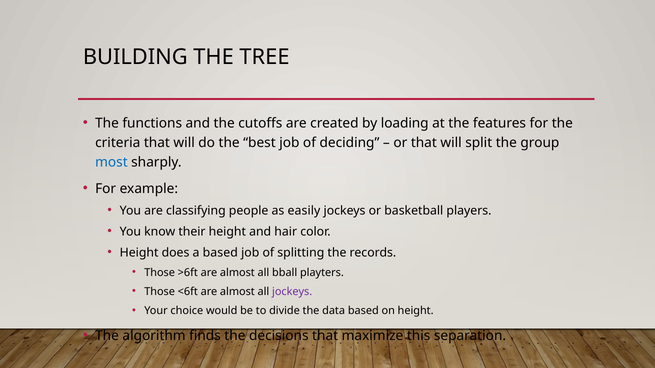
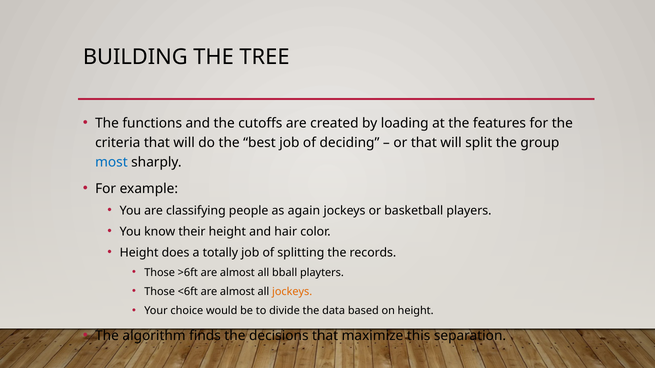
easily: easily -> again (304, 211)
a based: based -> totally (220, 253)
jockeys colour: purple -> orange (292, 292)
